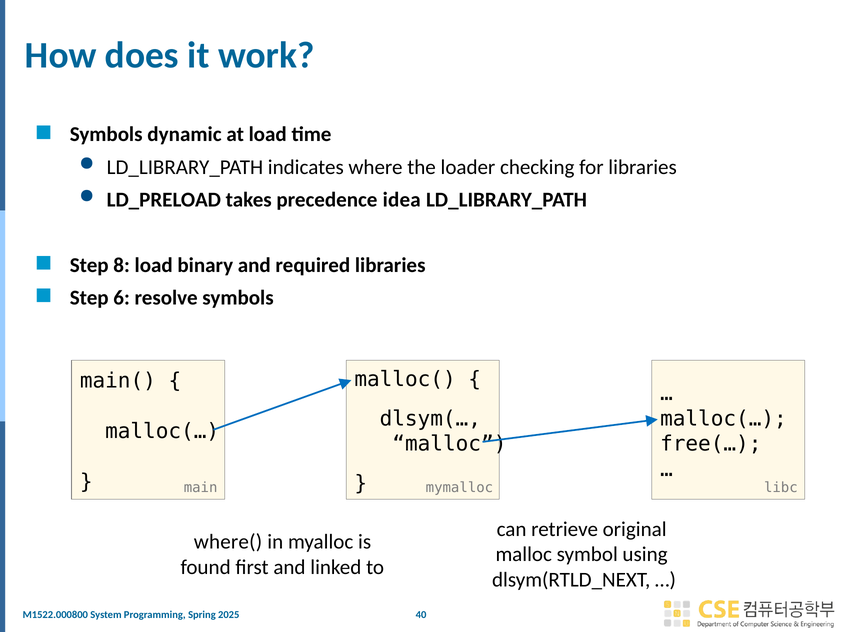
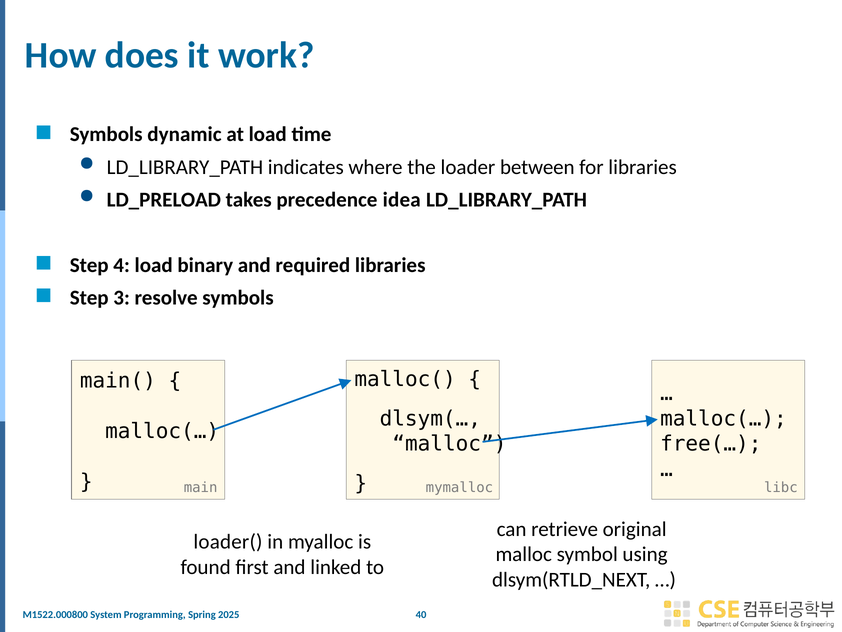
checking: checking -> between (537, 167)
8: 8 -> 4 (122, 265)
6: 6 -> 3 (122, 297)
where(: where( -> loader( (228, 541)
